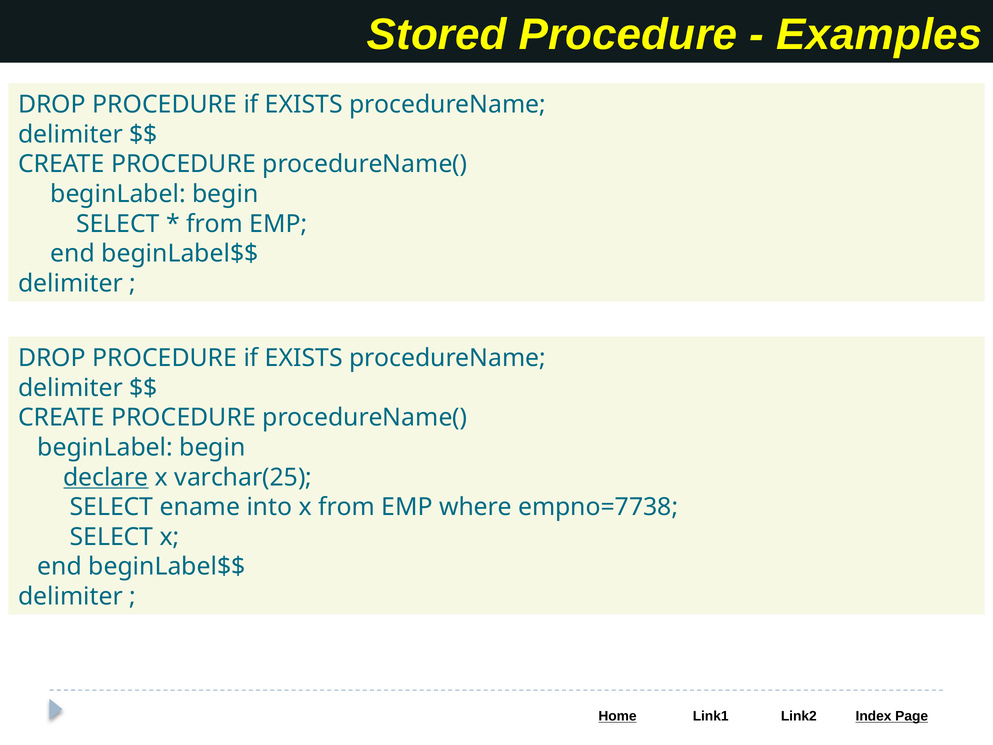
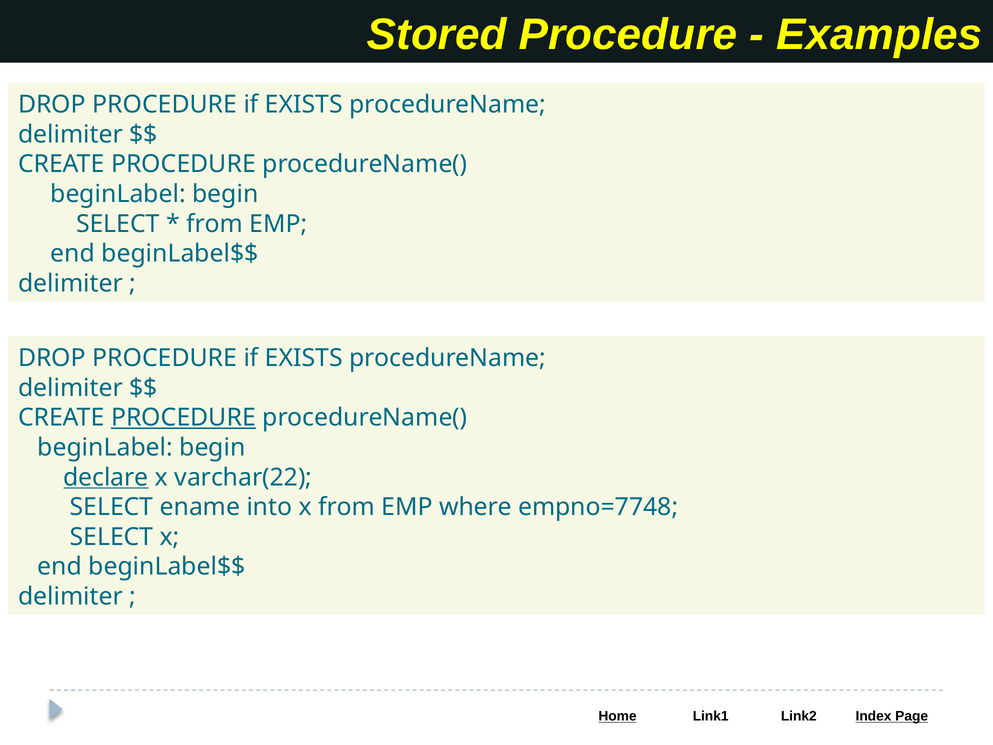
PROCEDURE underline: none -> present (183, 418)
varchar(25: varchar(25 -> varchar(22 (243, 477)
empno=7738: empno=7738 -> empno=7748 (598, 507)
